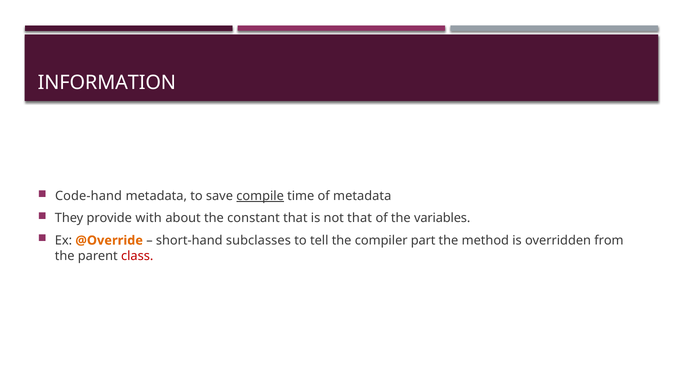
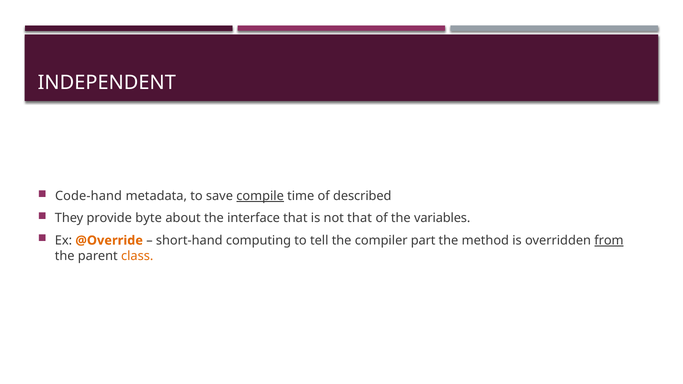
INFORMATION: INFORMATION -> INDEPENDENT (107, 83)
of metadata: metadata -> described (362, 196)
with: with -> byte (149, 218)
constant: constant -> interface (254, 218)
subclasses: subclasses -> computing (258, 241)
from underline: none -> present (609, 241)
class colour: red -> orange (137, 256)
